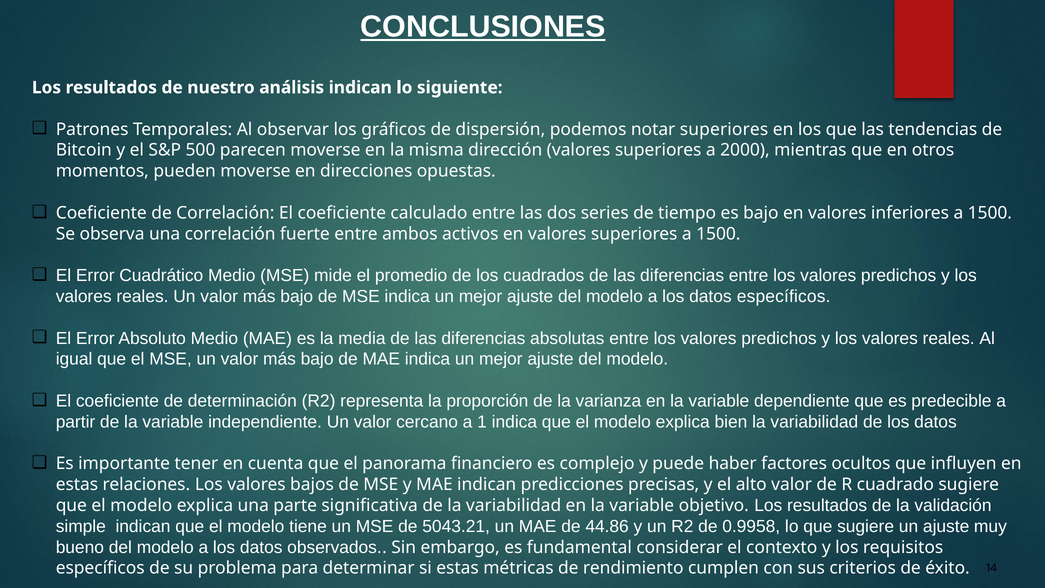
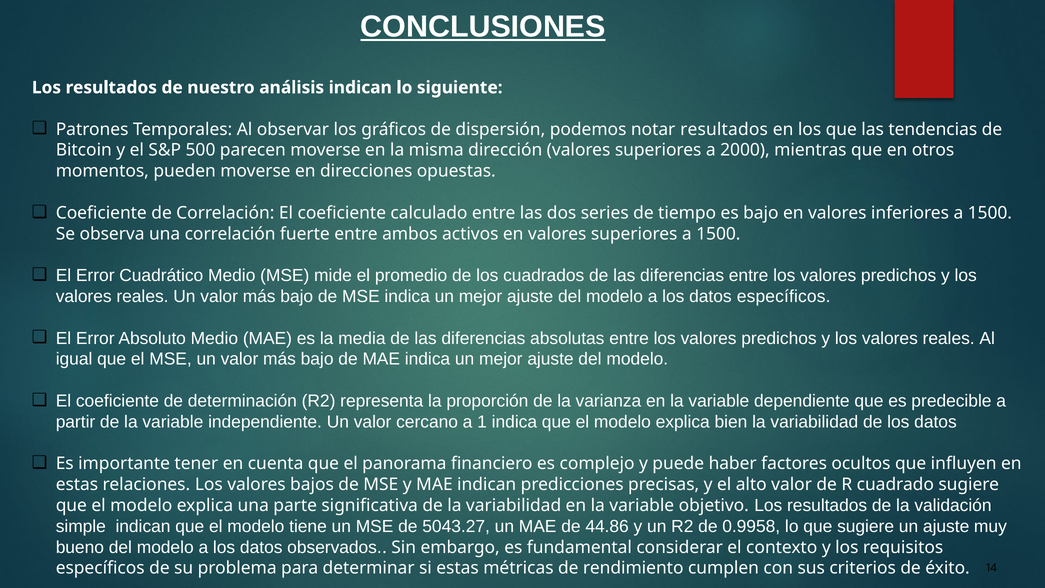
notar superiores: superiores -> resultados (724, 129)
5043.21: 5043.21 -> 5043.27 (456, 526)
